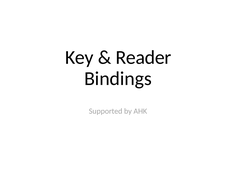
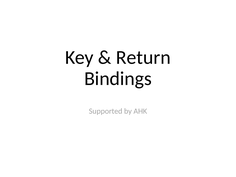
Reader: Reader -> Return (143, 57)
